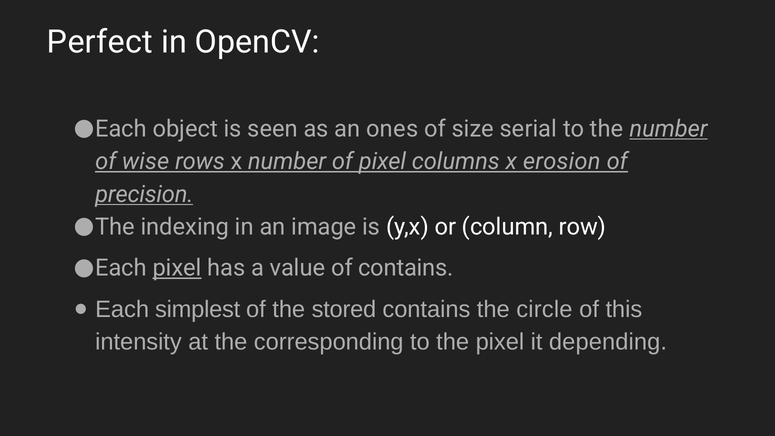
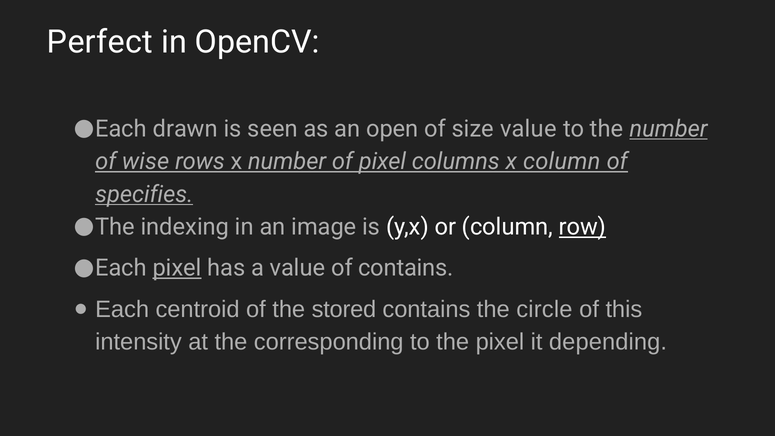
object: object -> drawn (185, 129)
ones: ones -> open (392, 129)
size serial: serial -> value (528, 129)
x erosion: erosion -> column (562, 162)
precision: precision -> specifies (144, 194)
row underline: none -> present (582, 227)
simplest: simplest -> centroid (198, 309)
